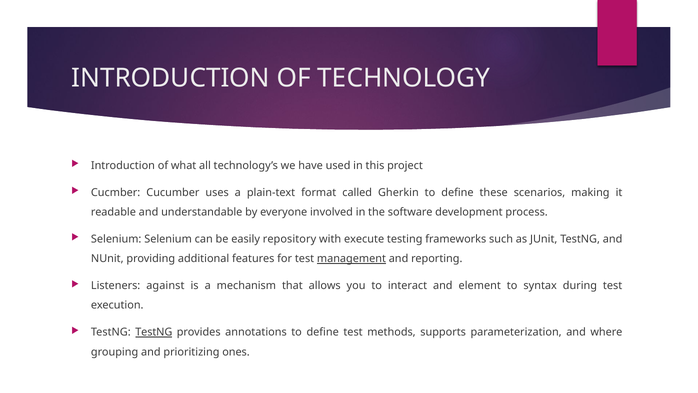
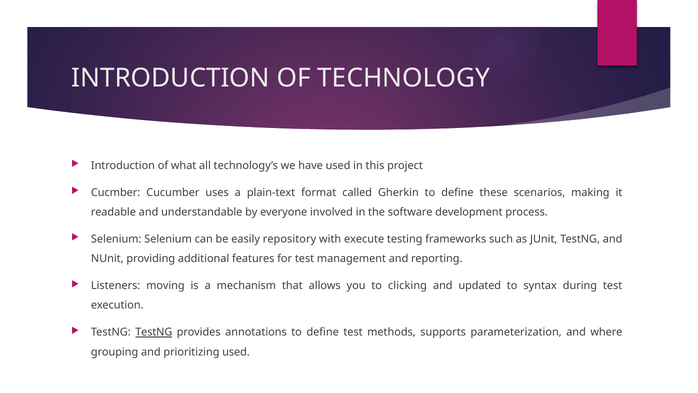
management underline: present -> none (351, 259)
against: against -> moving (165, 285)
interact: interact -> clicking (407, 285)
element: element -> updated (480, 285)
prioritizing ones: ones -> used (236, 352)
